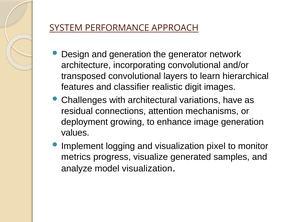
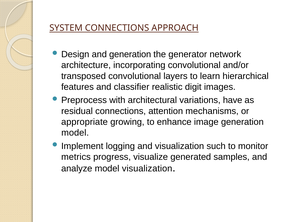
SYSTEM PERFORMANCE: PERFORMANCE -> CONNECTIONS (117, 28)
Challenges: Challenges -> Preprocess (84, 100)
deployment: deployment -> appropriate (84, 122)
values: values -> model (75, 133)
pixel: pixel -> such (216, 146)
